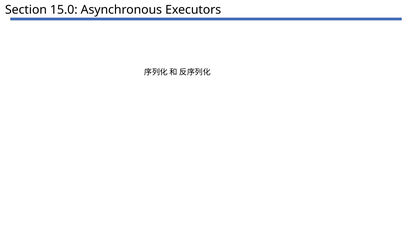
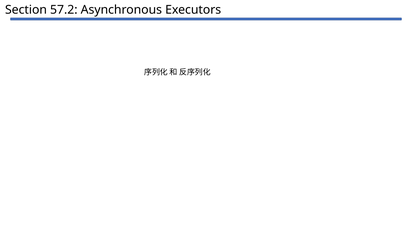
15.0: 15.0 -> 57.2 (64, 10)
